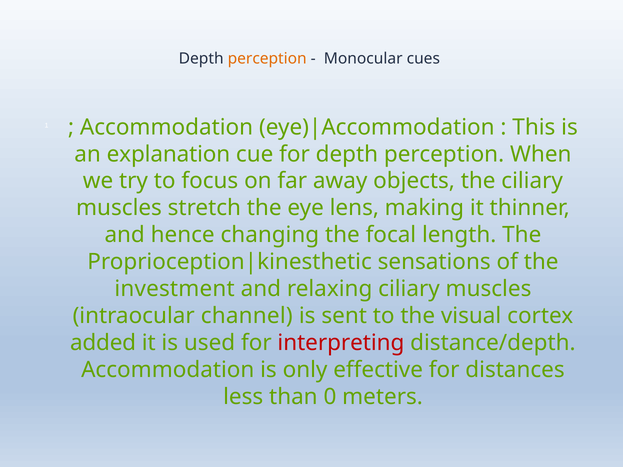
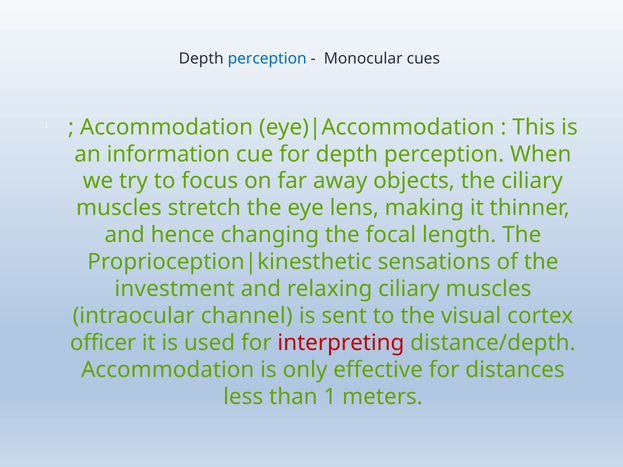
perception colour: orange -> blue (267, 59)
explanation: explanation -> information (168, 154)
added: added -> officer (103, 343)
than 0: 0 -> 1 (330, 397)
